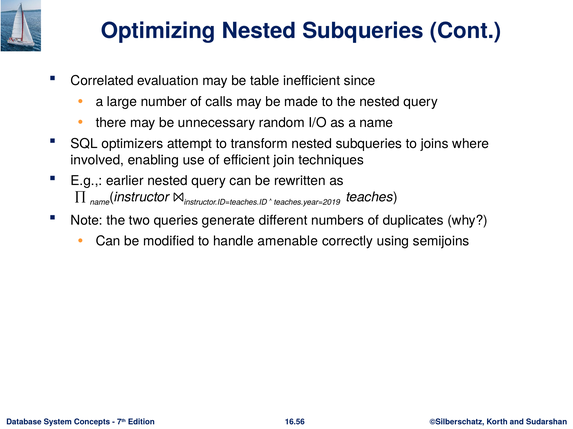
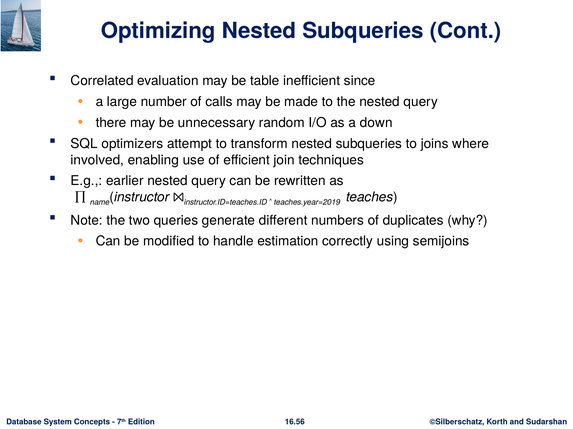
a name: name -> down (376, 123)
amenable: amenable -> estimation (288, 242)
